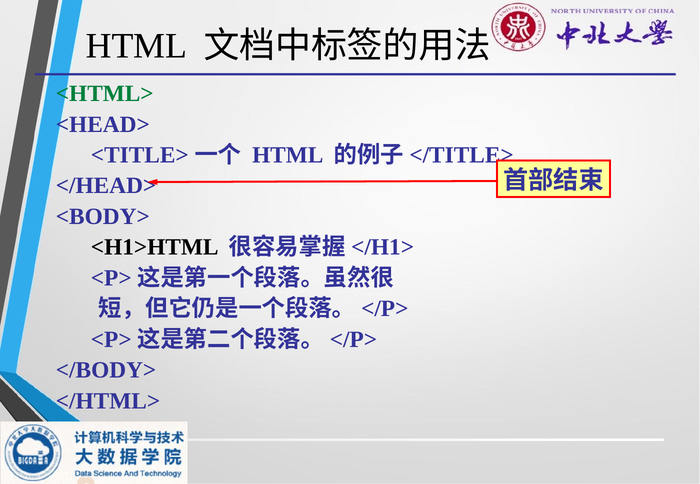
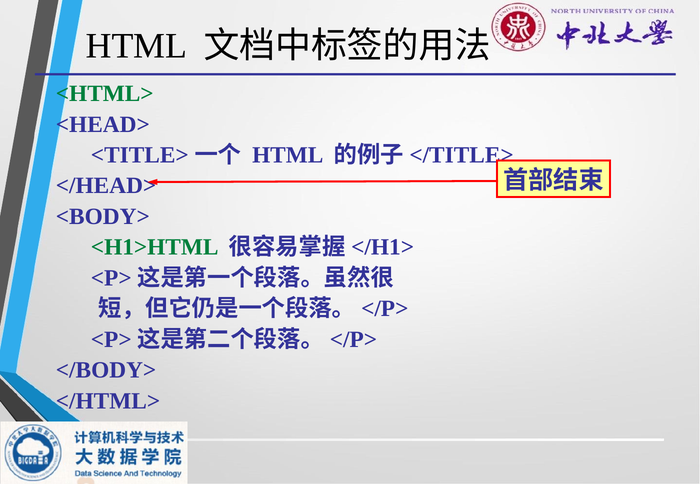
<H1>HTML colour: black -> green (155, 248)
